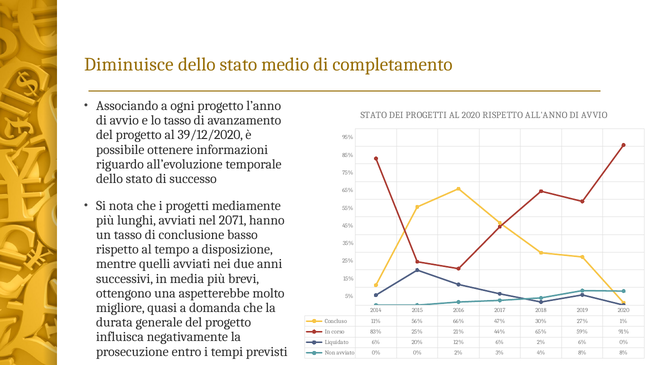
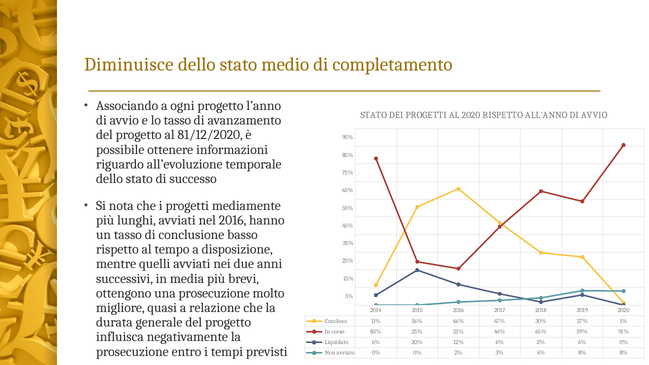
39/12/2020: 39/12/2020 -> 81/12/2020 (210, 135)
nel 2071: 2071 -> 2016 (233, 220)
una aspetterebbe: aspetterebbe -> prosecuzione (214, 293)
domanda: domanda -> relazione (215, 308)
